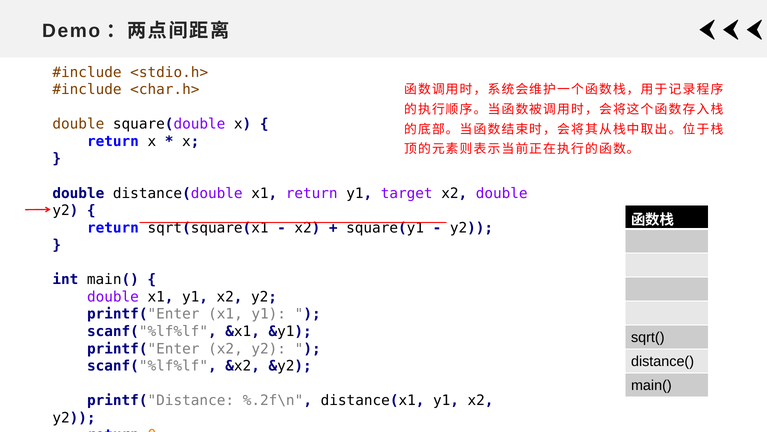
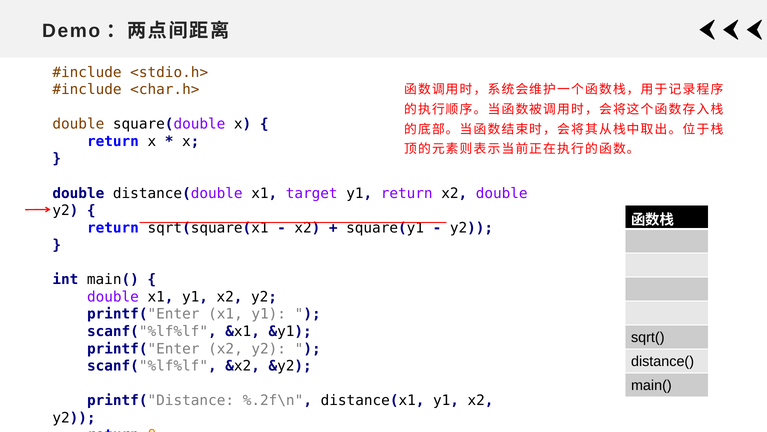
x1 return: return -> target (312, 193)
y1 target: target -> return (407, 193)
